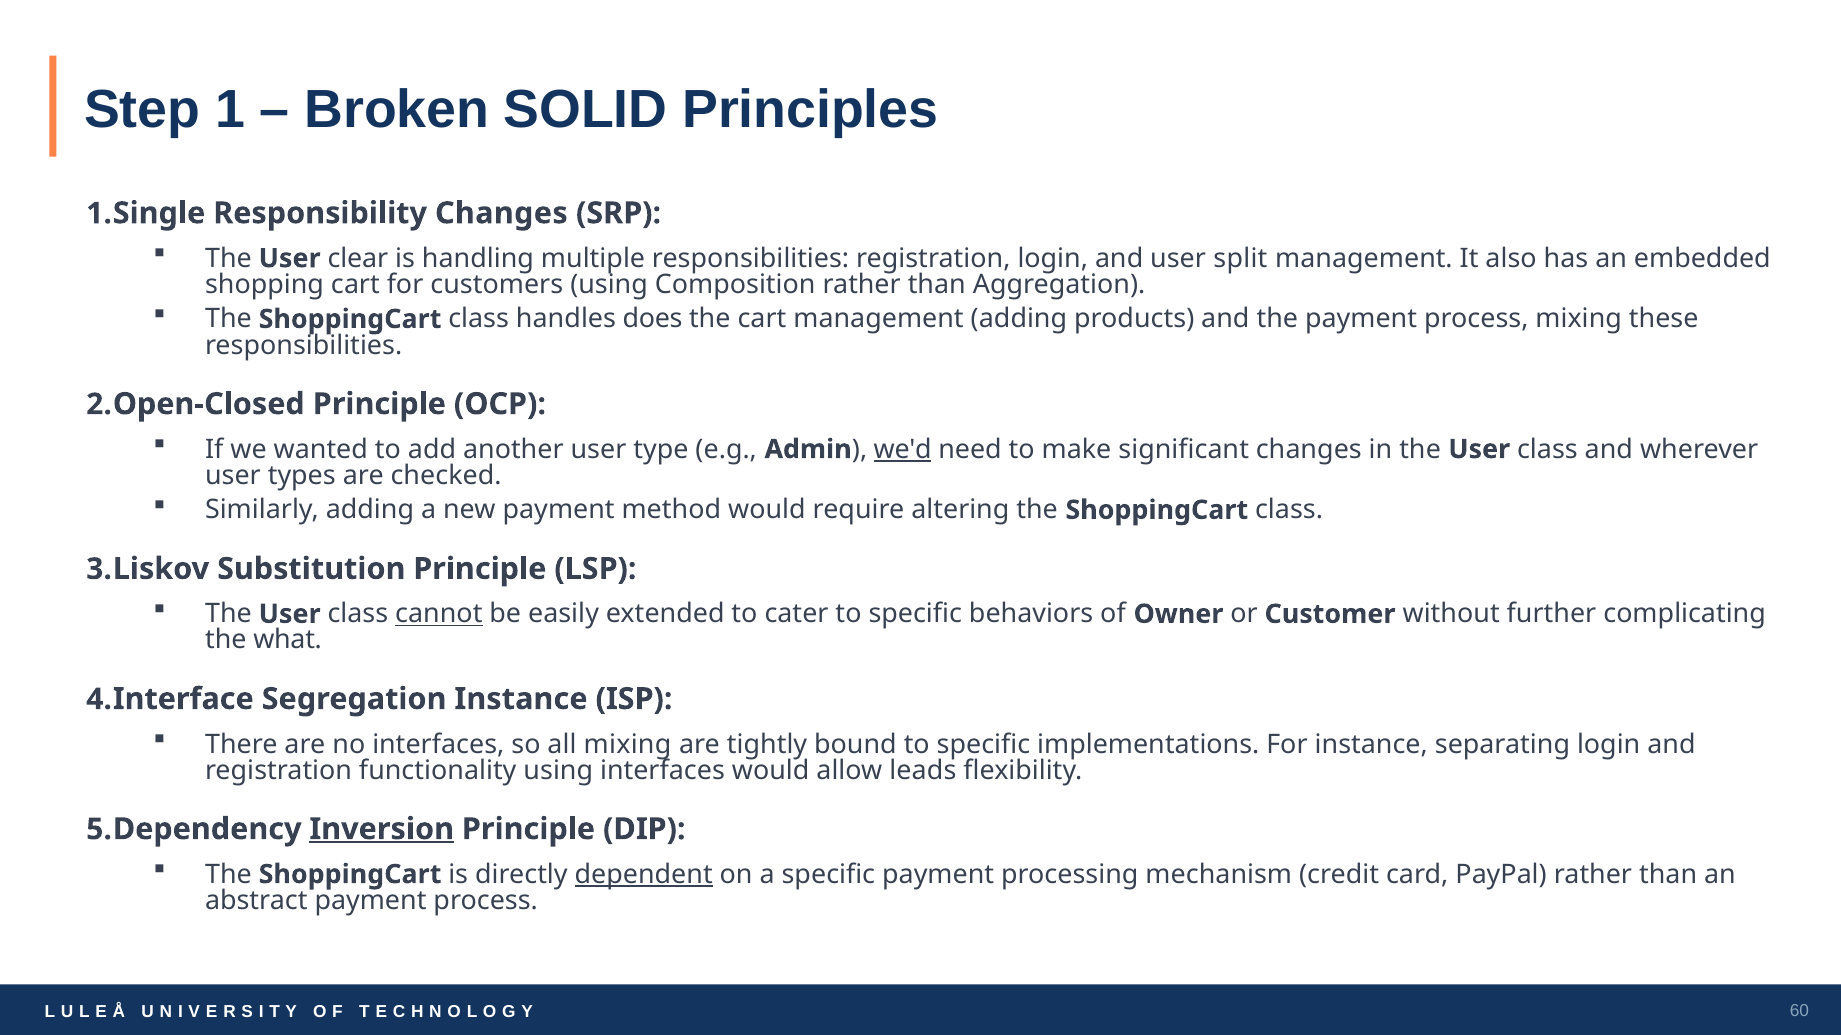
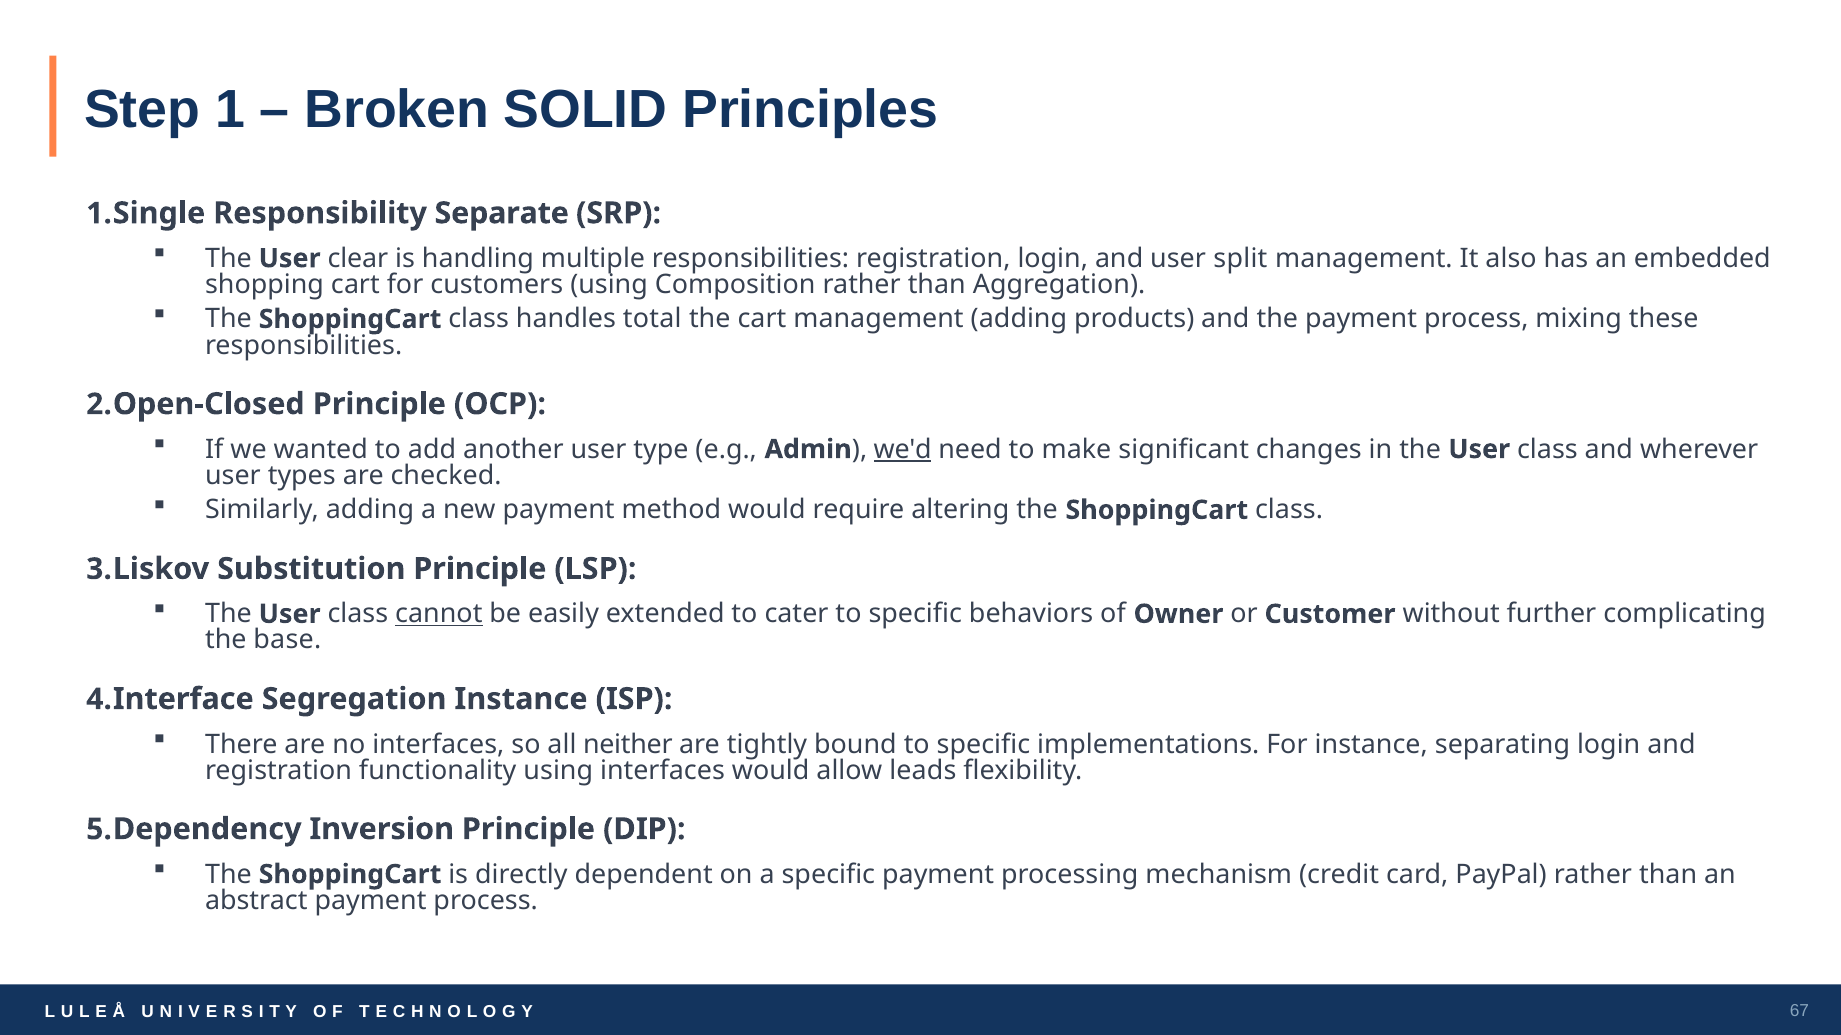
Responsibility Changes: Changes -> Separate (502, 213)
does: does -> total (652, 319)
what: what -> base (287, 640)
all mixing: mixing -> neither (628, 745)
Inversion underline: present -> none (382, 830)
dependent underline: present -> none (644, 875)
60: 60 -> 67 (1799, 1012)
